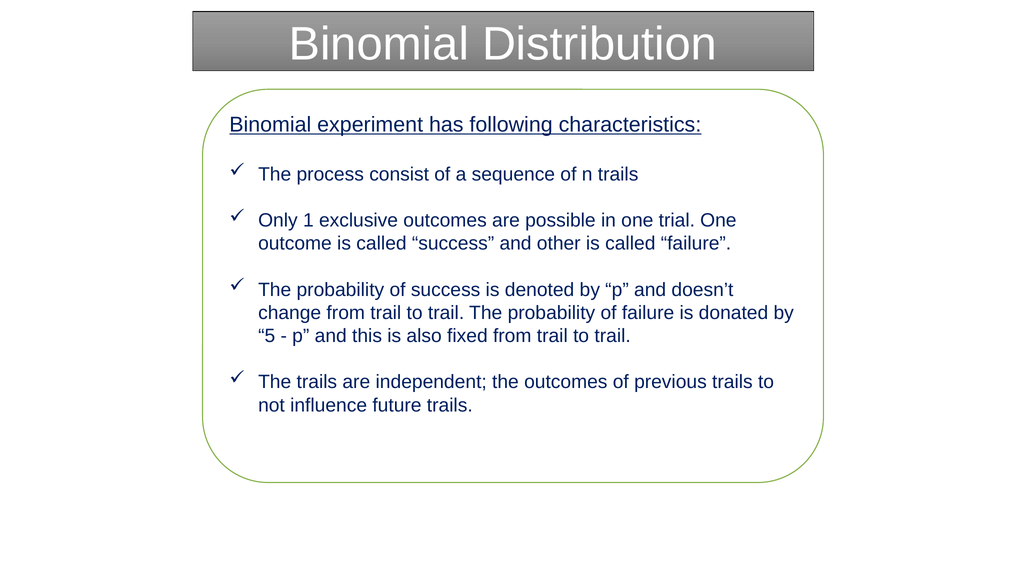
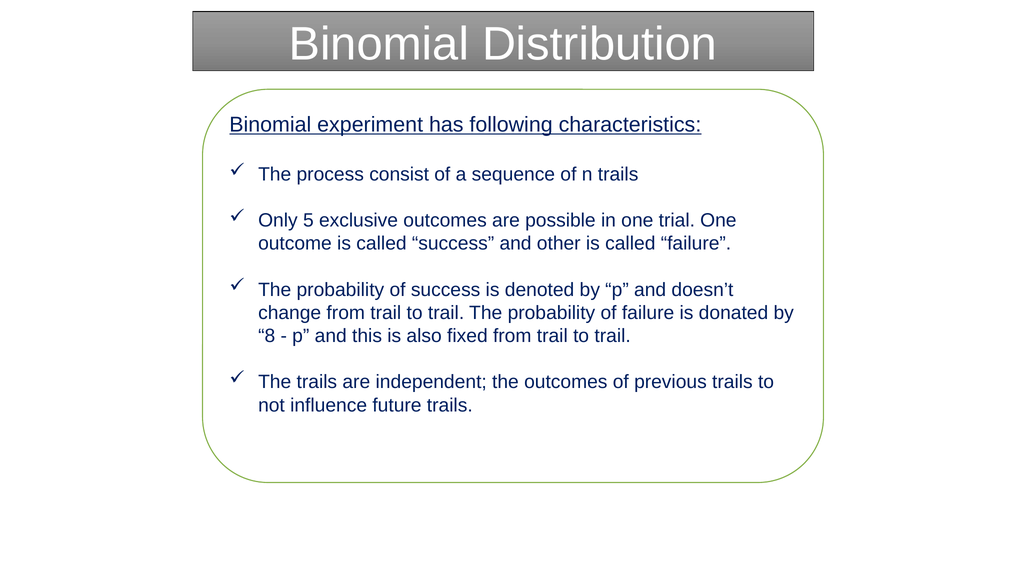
1: 1 -> 5 (308, 221)
5: 5 -> 8 (267, 336)
